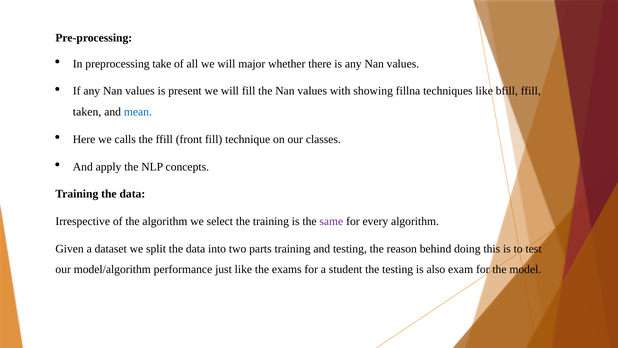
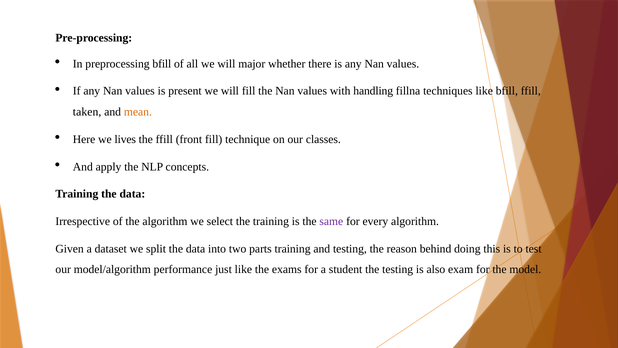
preprocessing take: take -> bfill (162, 64)
showing: showing -> handling (373, 91)
mean colour: blue -> orange (138, 112)
calls: calls -> lives (125, 139)
